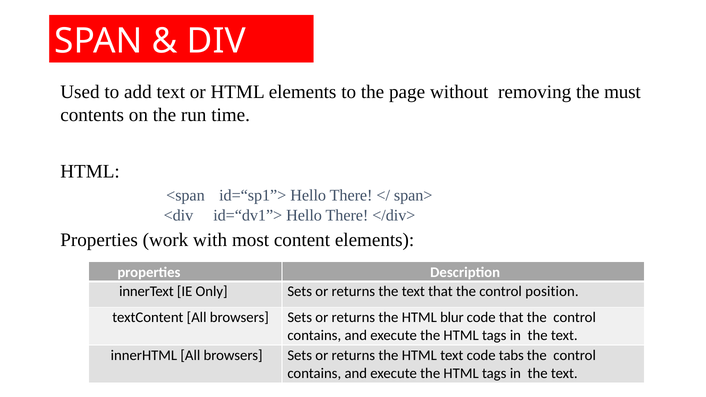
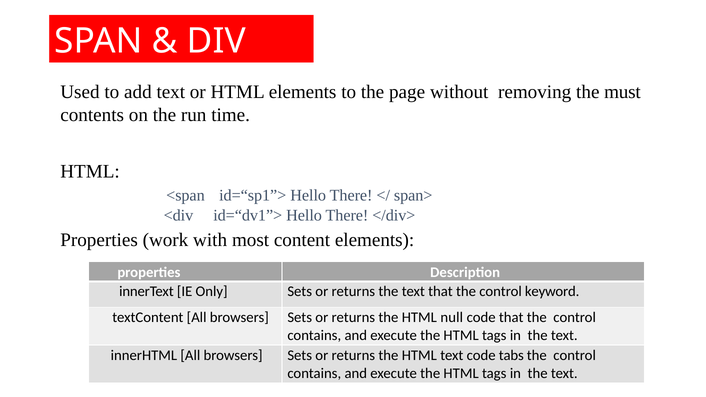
position: position -> keyword (552, 292)
blur: blur -> null (452, 318)
